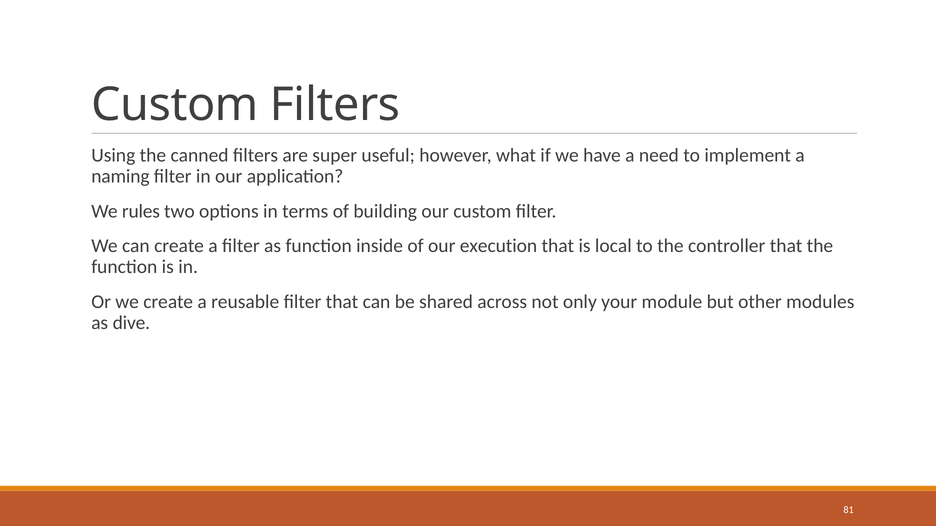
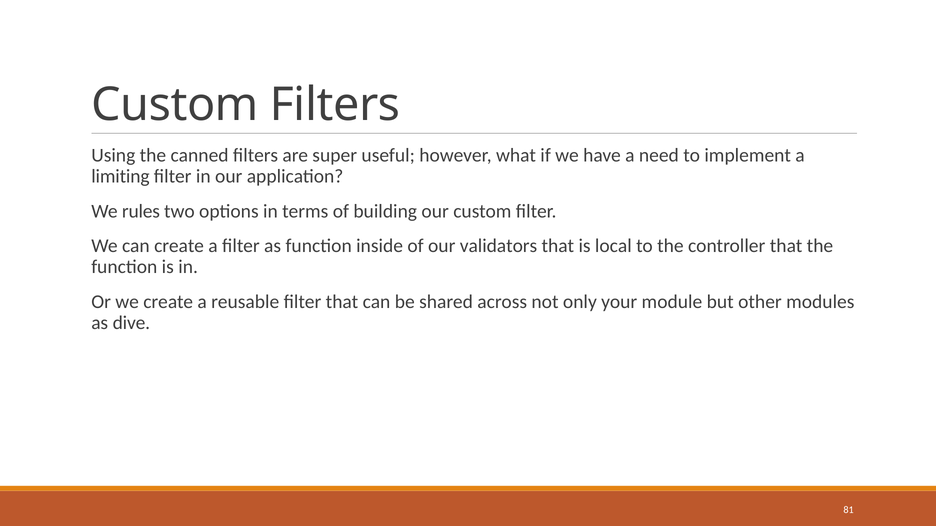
naming: naming -> limiting (120, 177)
execution: execution -> validators (499, 246)
